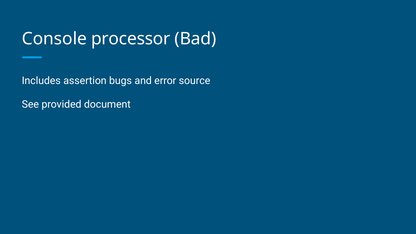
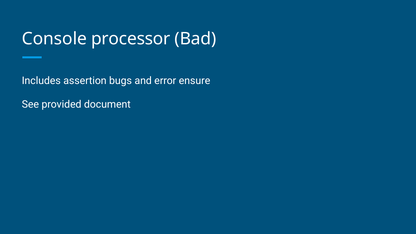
source: source -> ensure (195, 81)
